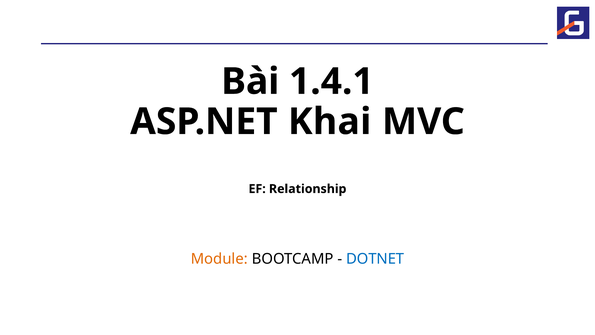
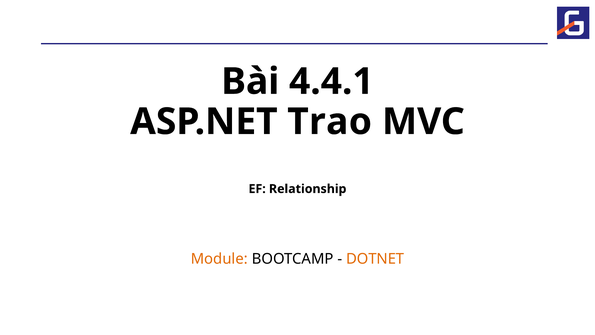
1.4.1: 1.4.1 -> 4.4.1 (331, 81)
Khai: Khai -> Trao (330, 122)
DOTNET colour: blue -> orange (375, 259)
